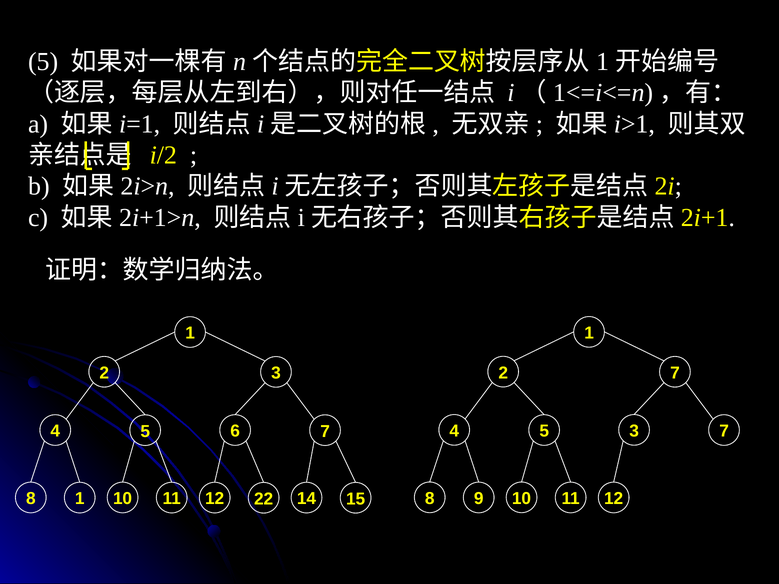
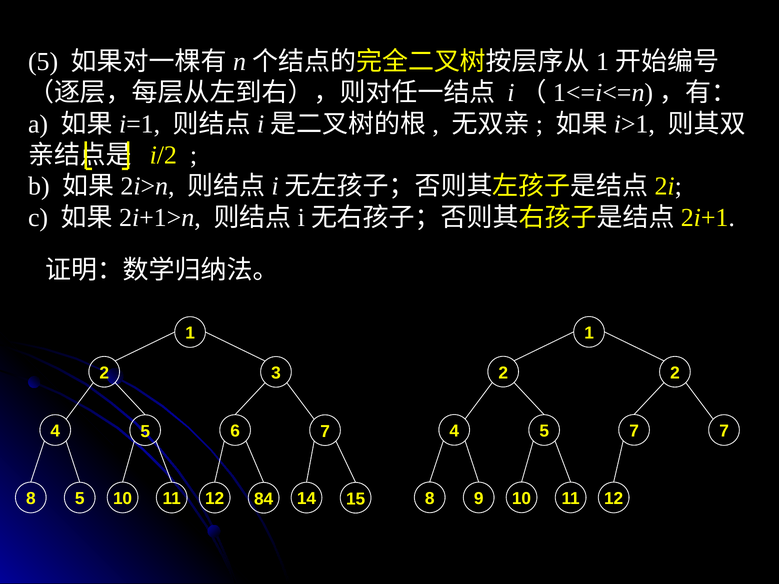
2 7: 7 -> 2 (675, 373)
5 3: 3 -> 7 (634, 431)
8 1: 1 -> 5 (80, 499)
22: 22 -> 84 (264, 499)
